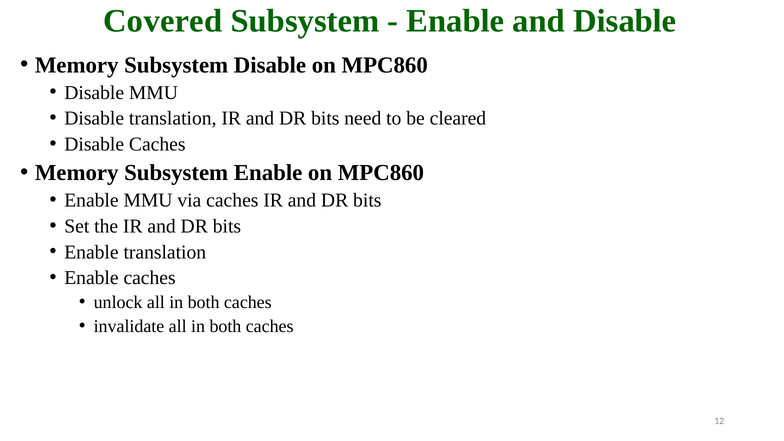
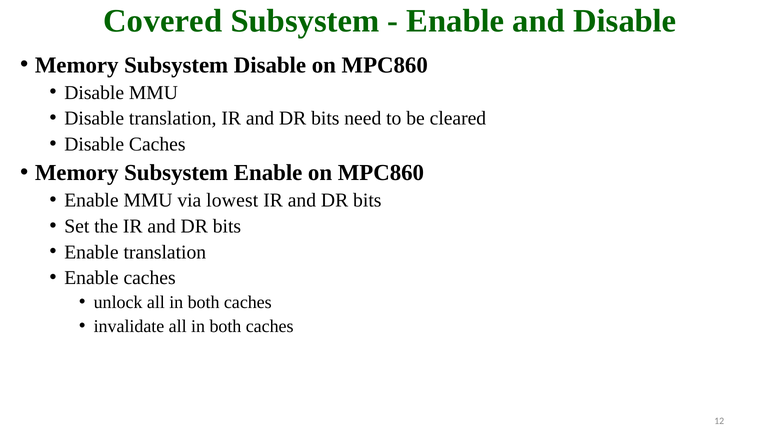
via caches: caches -> lowest (232, 200)
